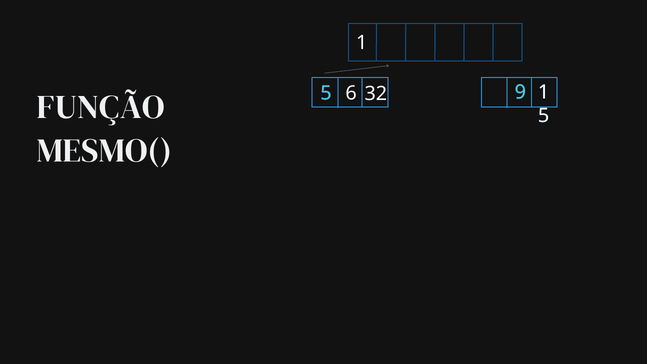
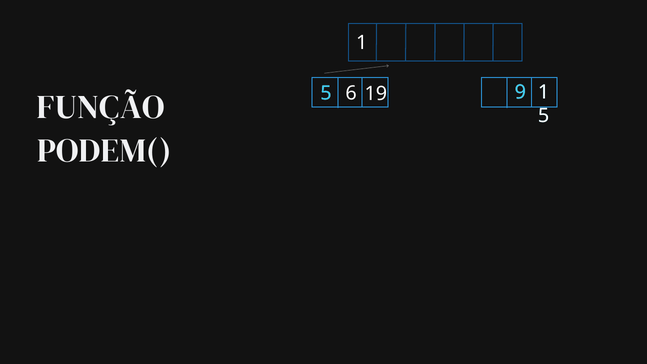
32: 32 -> 19 (376, 94)
MESMO(: MESMO( -> PODEM( (104, 151)
